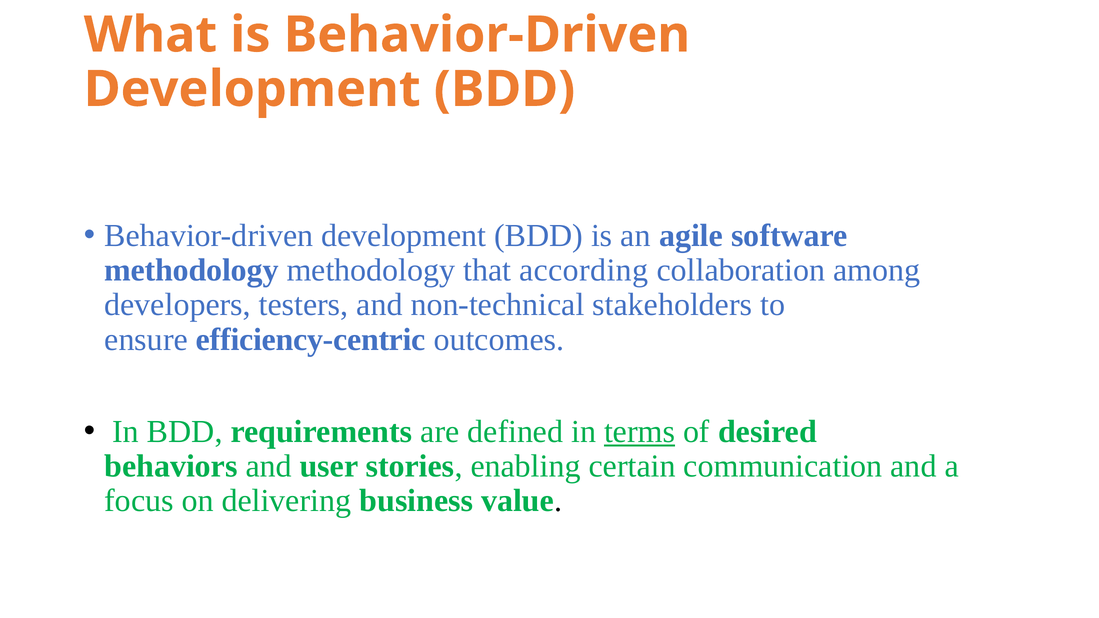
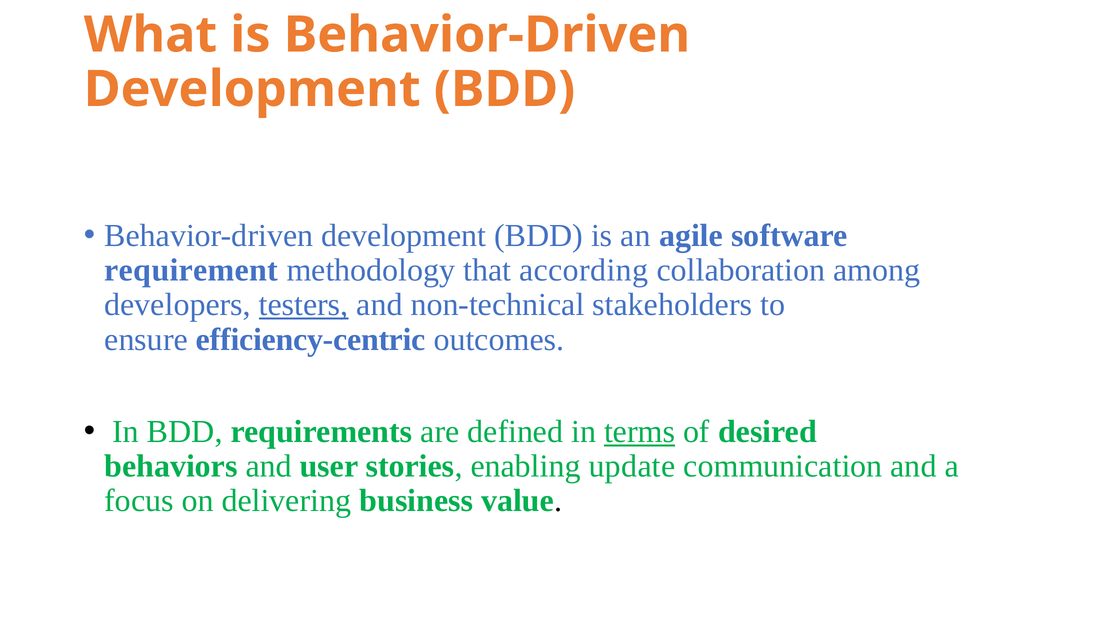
methodology: methodology -> requirement (191, 270)
testers underline: none -> present (304, 305)
certain: certain -> update (632, 466)
